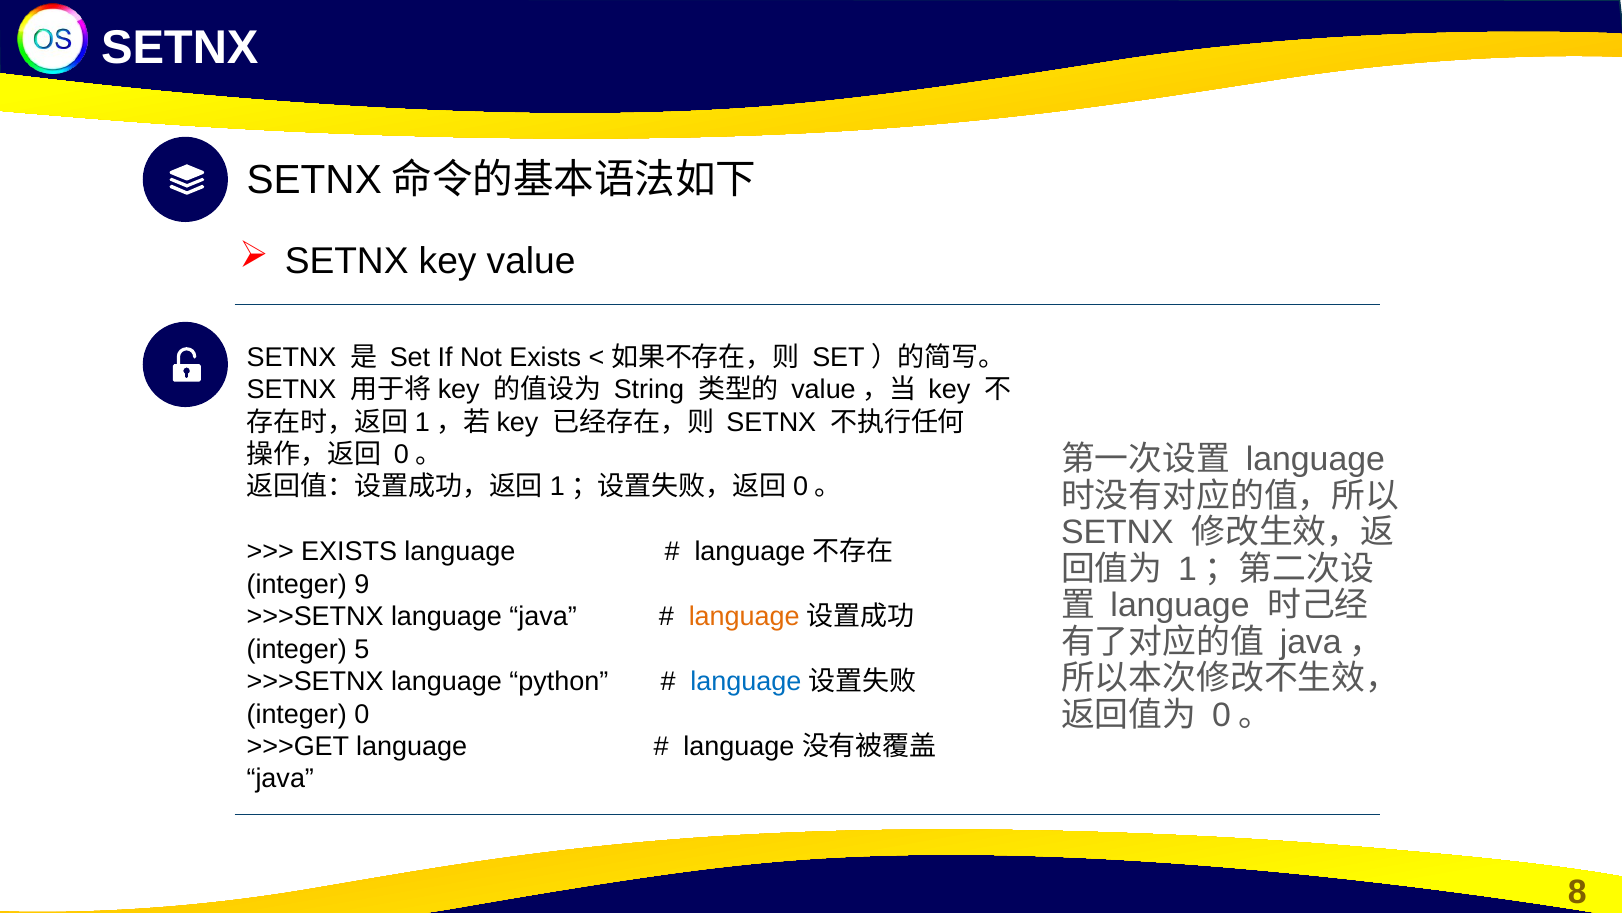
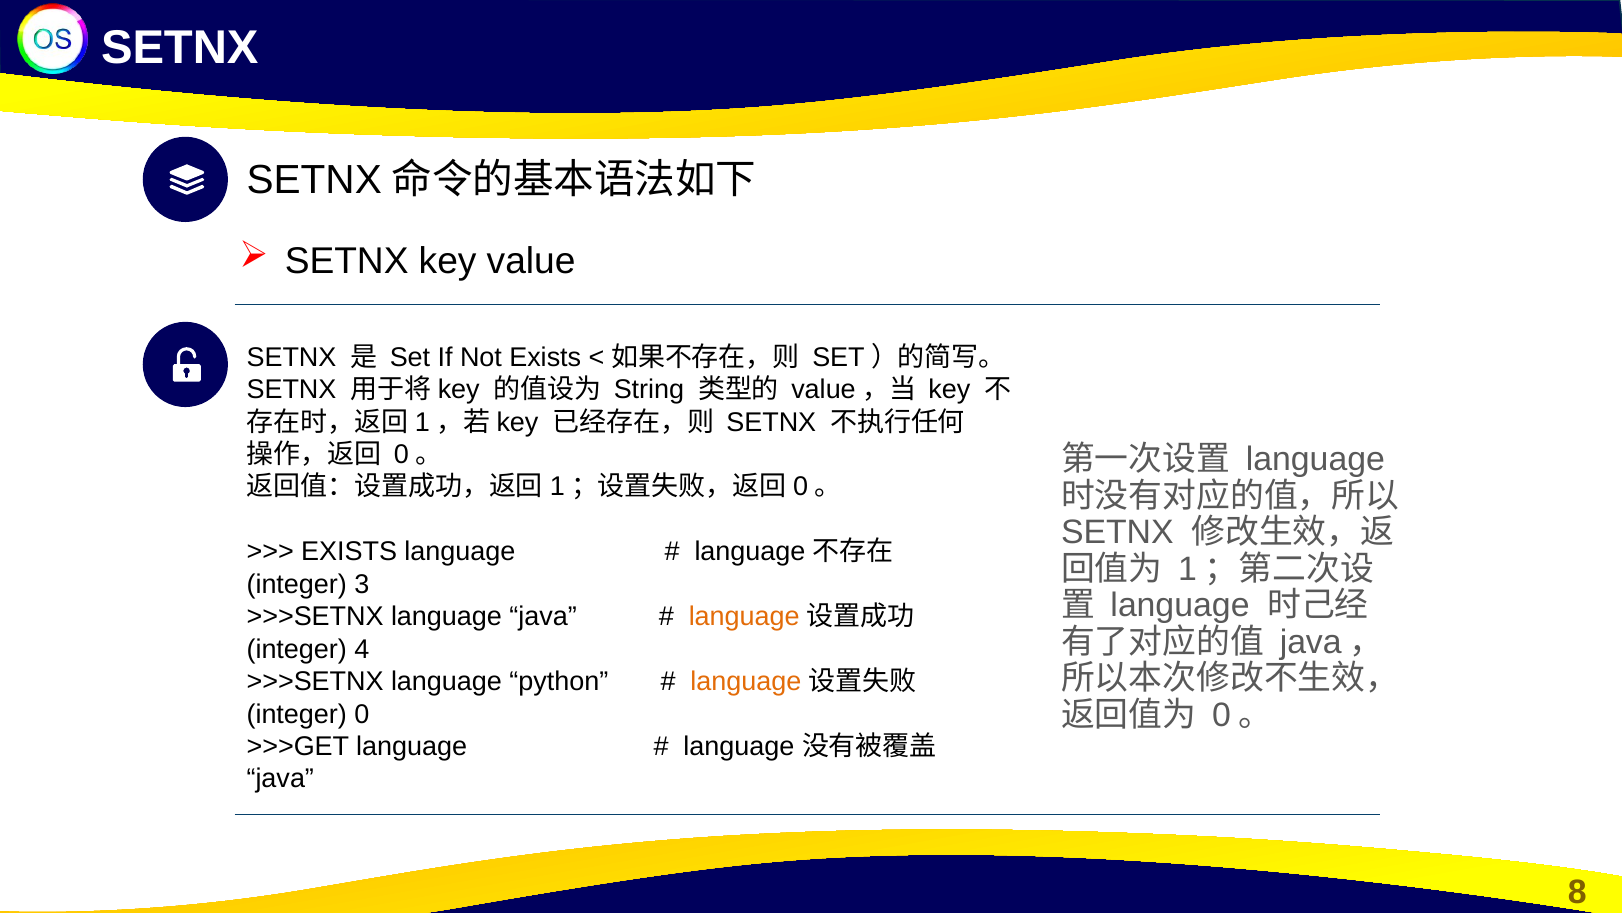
9: 9 -> 3 (362, 584)
5: 5 -> 4 (362, 649)
language colour: blue -> orange (746, 681)
